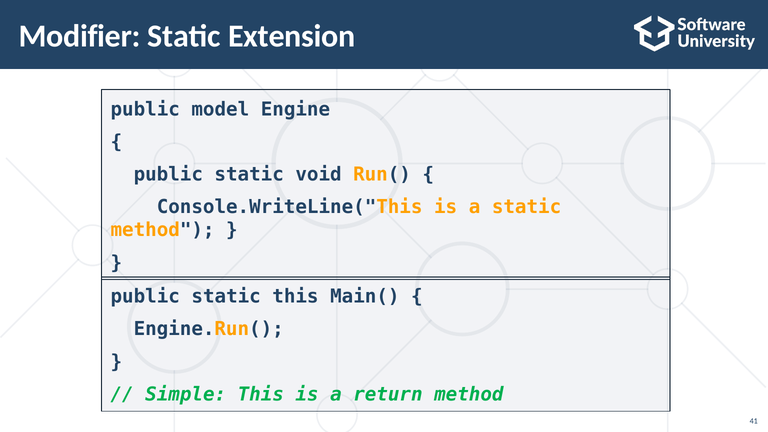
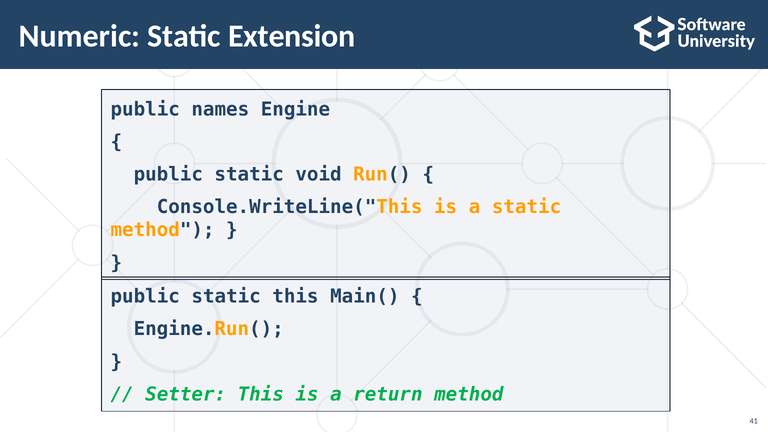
Modifier: Modifier -> Numeric (80, 36)
model: model -> names (220, 109)
Simple: Simple -> Setter (186, 394)
